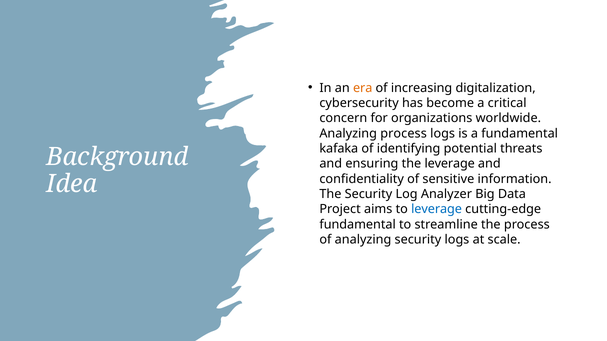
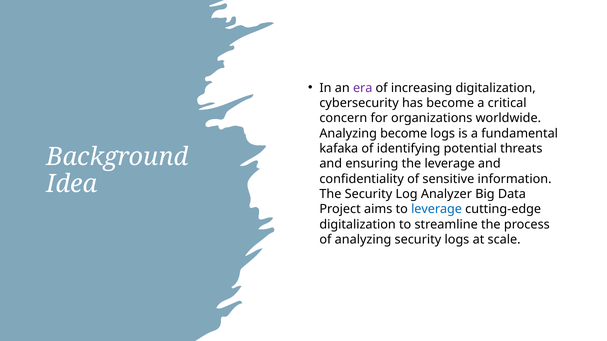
era colour: orange -> purple (363, 88)
Analyzing process: process -> become (404, 134)
fundamental: fundamental -> digitalization (358, 225)
